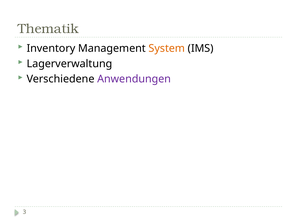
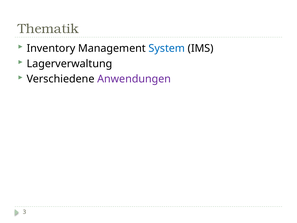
System colour: orange -> blue (167, 48)
